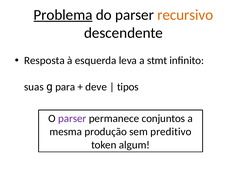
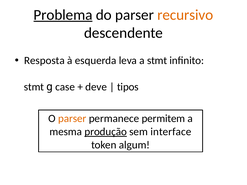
suas: suas -> stmt (34, 87)
para: para -> case (65, 87)
parser colour: purple -> orange (72, 119)
conjuntos: conjuntos -> permitem (163, 119)
produção underline: none -> present (106, 132)
preditivo: preditivo -> interface (171, 132)
